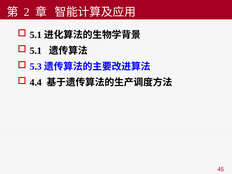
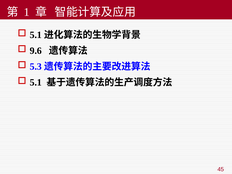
2: 2 -> 1 (27, 12)
5.1: 5.1 -> 9.6 (36, 51)
4.4: 4.4 -> 5.1 (36, 82)
